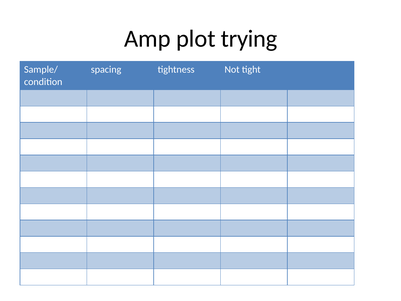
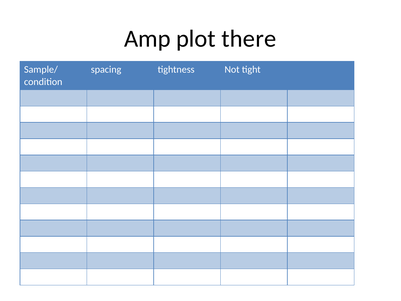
trying: trying -> there (249, 39)
